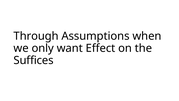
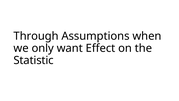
Suffices: Suffices -> Statistic (34, 60)
